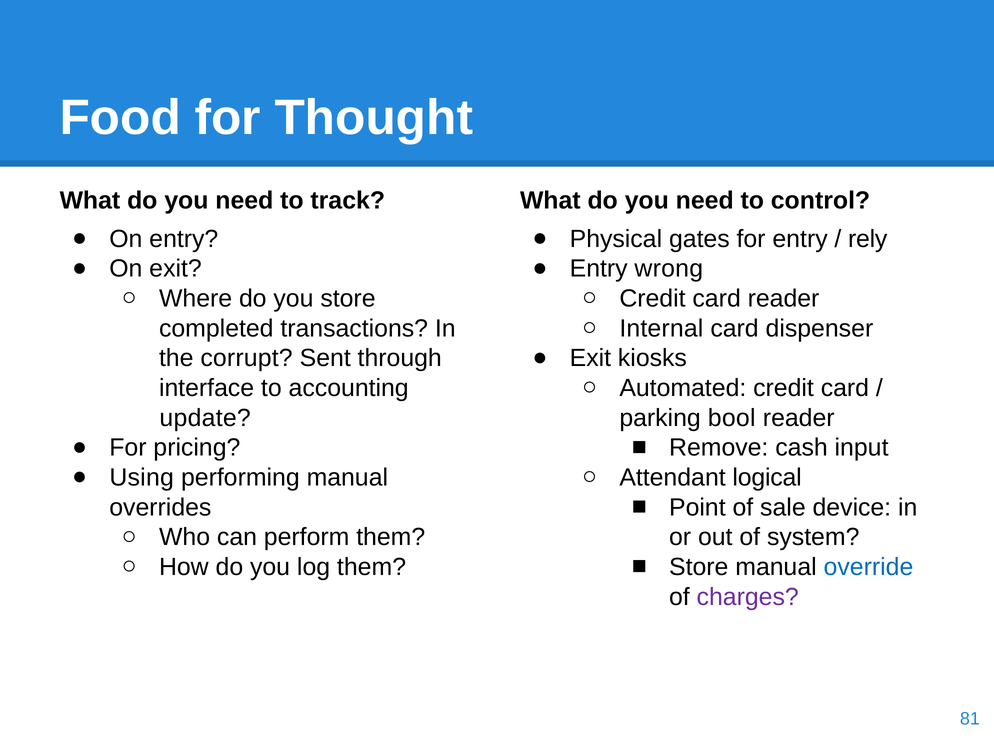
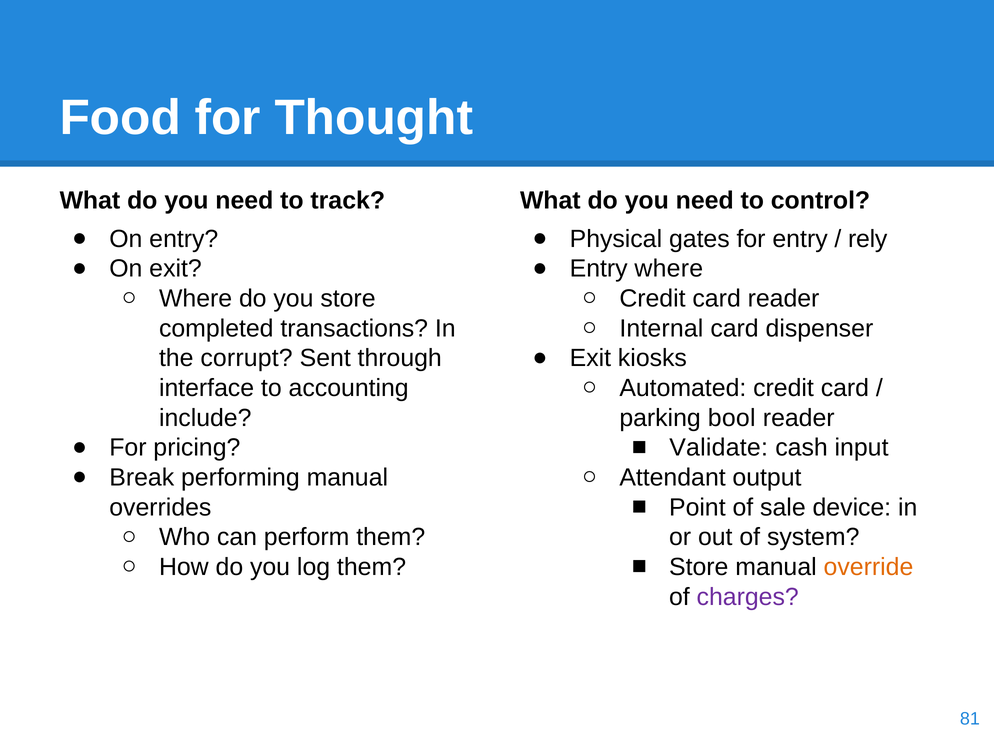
Entry wrong: wrong -> where (669, 268)
update: update -> include (205, 418)
Remove: Remove -> Validate (719, 447)
Using: Using -> Break (142, 477)
logical: logical -> output (767, 477)
override colour: blue -> orange (868, 567)
